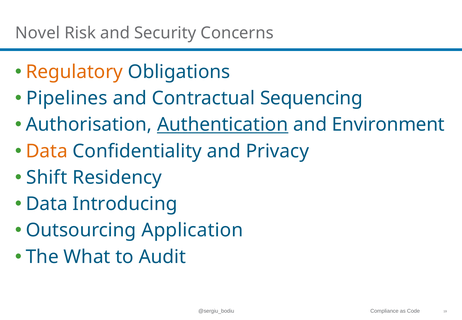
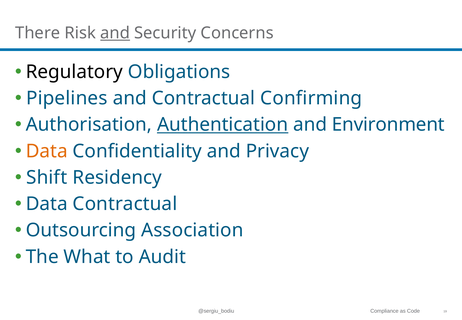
Novel: Novel -> There (38, 33)
and underline: none -> present (115, 33)
Regulatory colour: orange -> black (74, 72)
Sequencing: Sequencing -> Confirming (311, 98)
Data Introducing: Introducing -> Contractual (125, 204)
Application: Application -> Association (192, 230)
